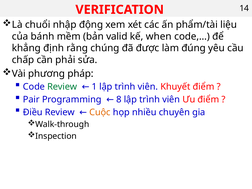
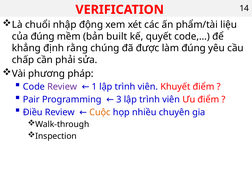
của bánh: bánh -> đúng (43, 36)
valid: valid -> built (117, 36)
when: when -> quyết (159, 36)
Review colour: green -> purple (62, 87)
8: 8 -> 3 (119, 99)
